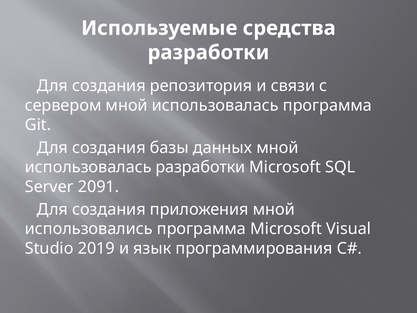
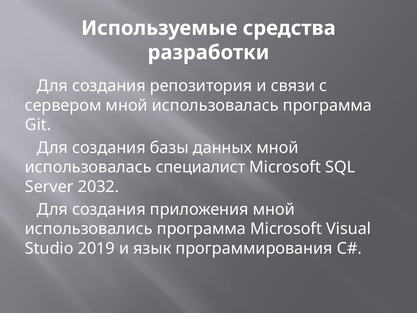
использовалась разработки: разработки -> специалист (200, 167)
2091: 2091 -> 2032 (99, 187)
